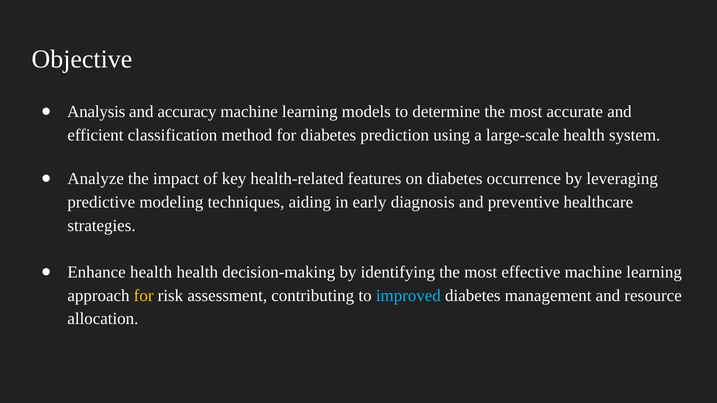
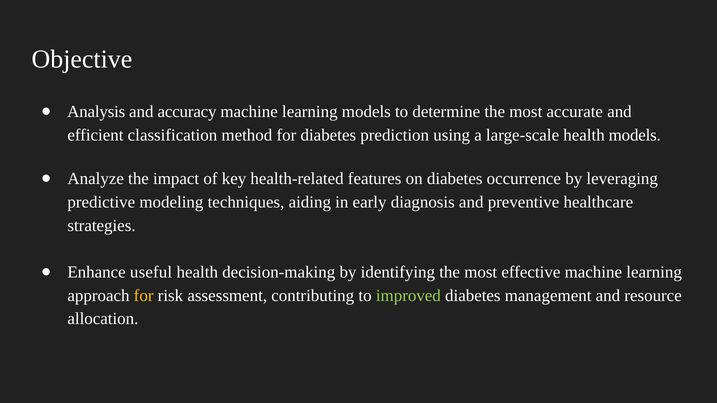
health system: system -> models (635, 135)
Enhance health: health -> useful (151, 272)
improved colour: light blue -> light green (408, 296)
